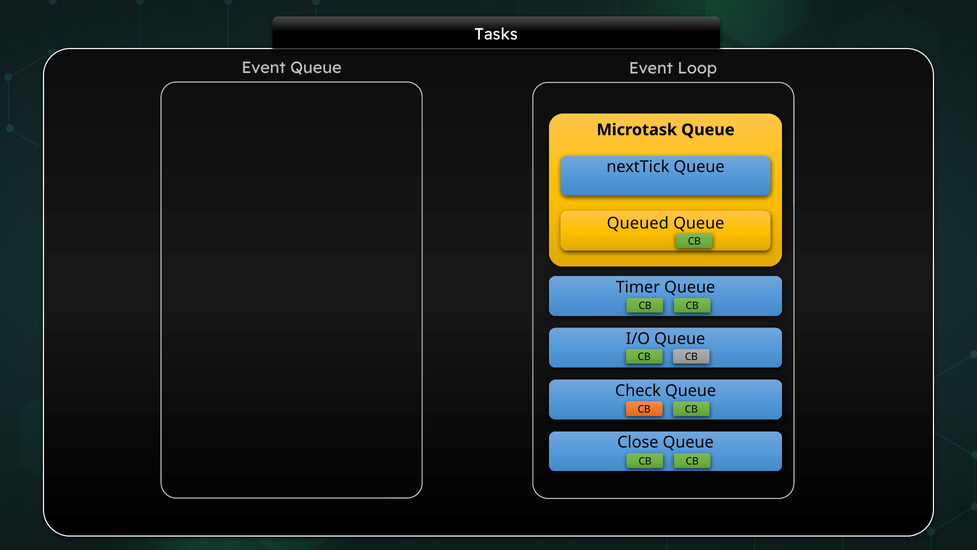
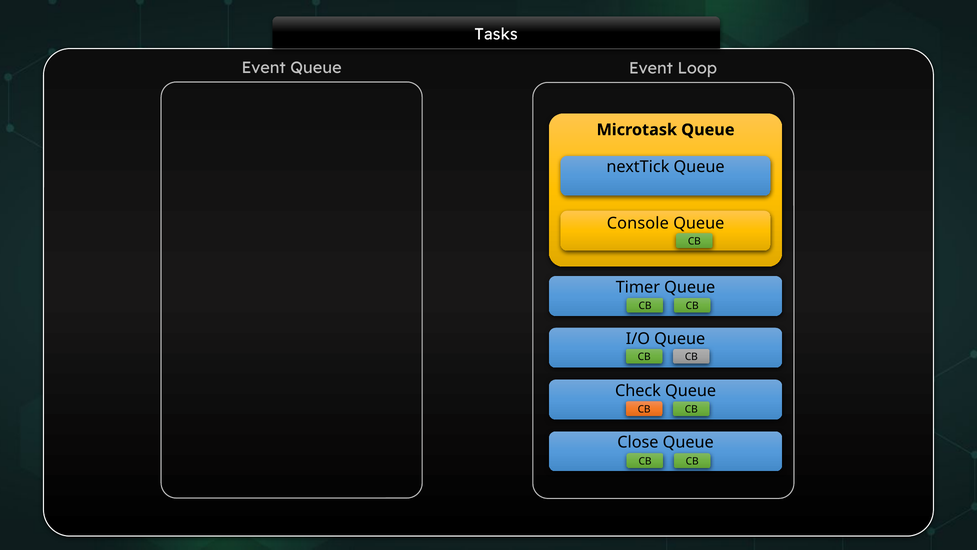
Queued: Queued -> Console (638, 223)
